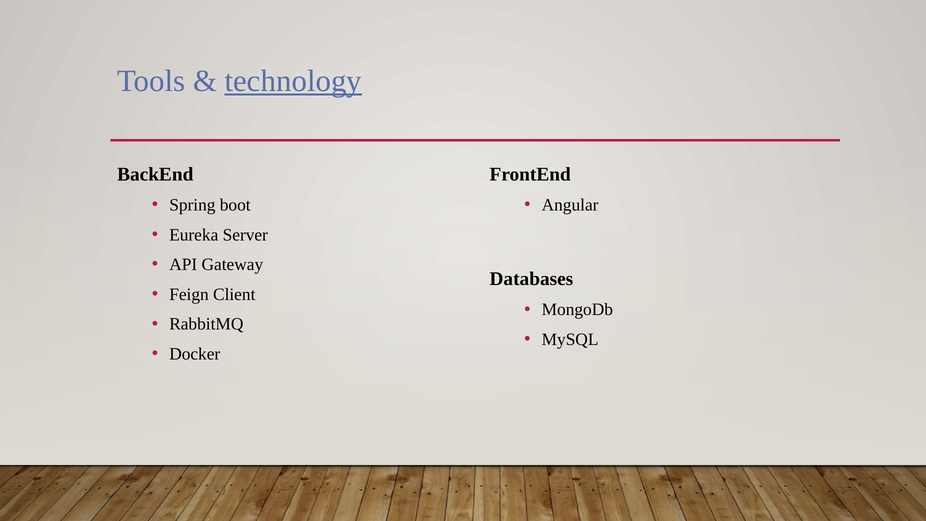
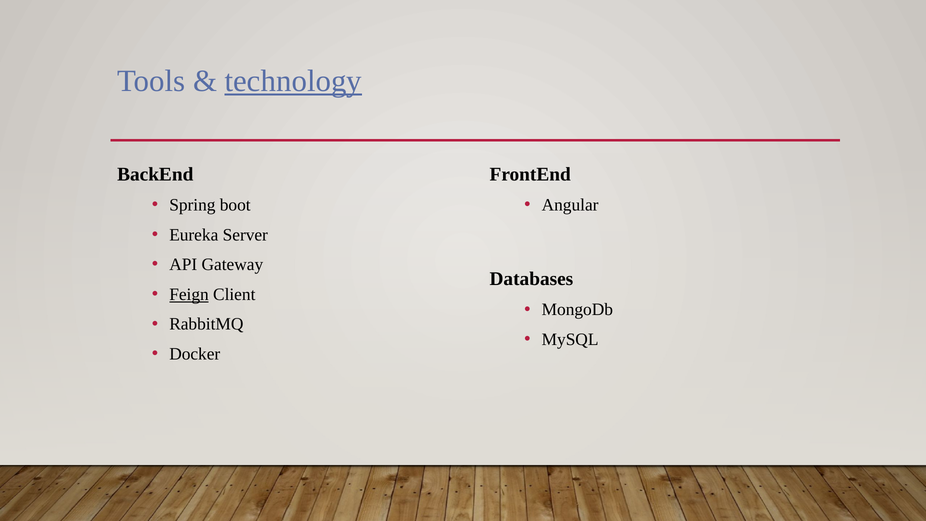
Feign underline: none -> present (189, 294)
